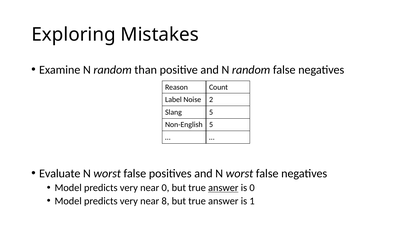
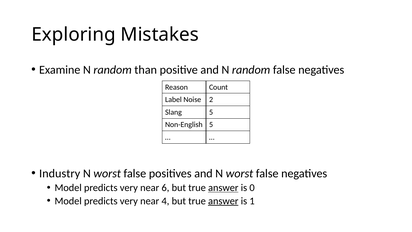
Evaluate: Evaluate -> Industry (60, 173)
near 0: 0 -> 6 (165, 188)
8: 8 -> 4 (165, 201)
answer underline: none -> present (223, 201)
